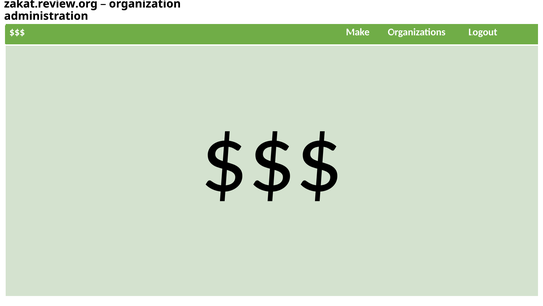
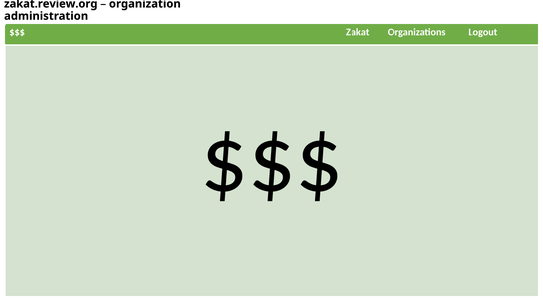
Make: Make -> Zakat (358, 32)
